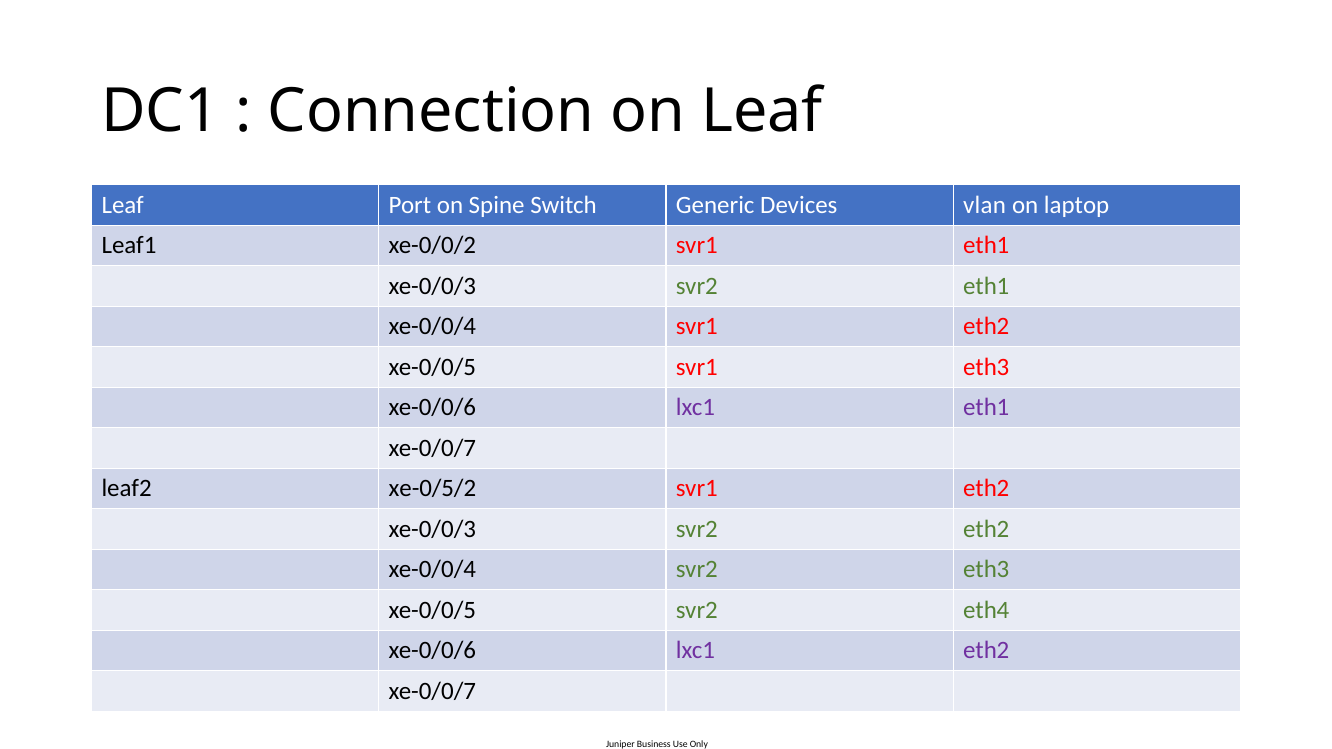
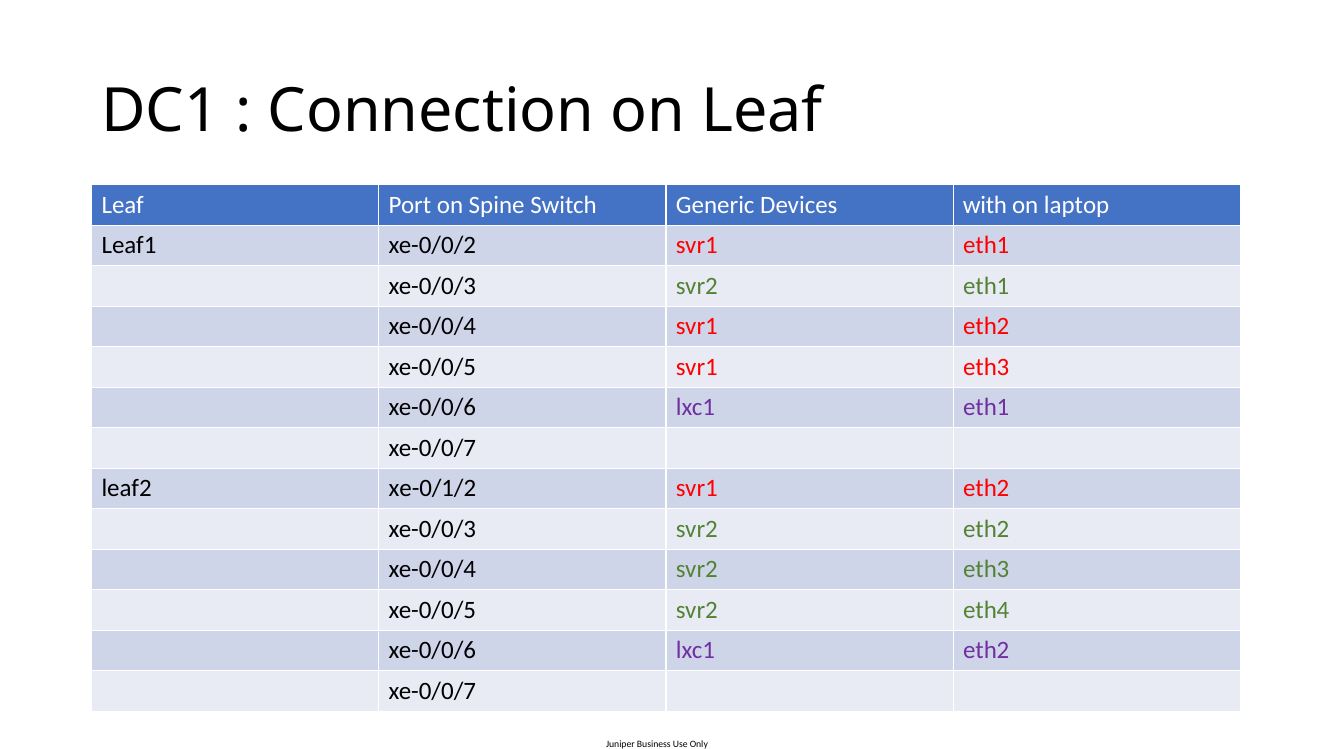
vlan: vlan -> with (985, 205)
xe-0/5/2: xe-0/5/2 -> xe-0/1/2 (432, 489)
